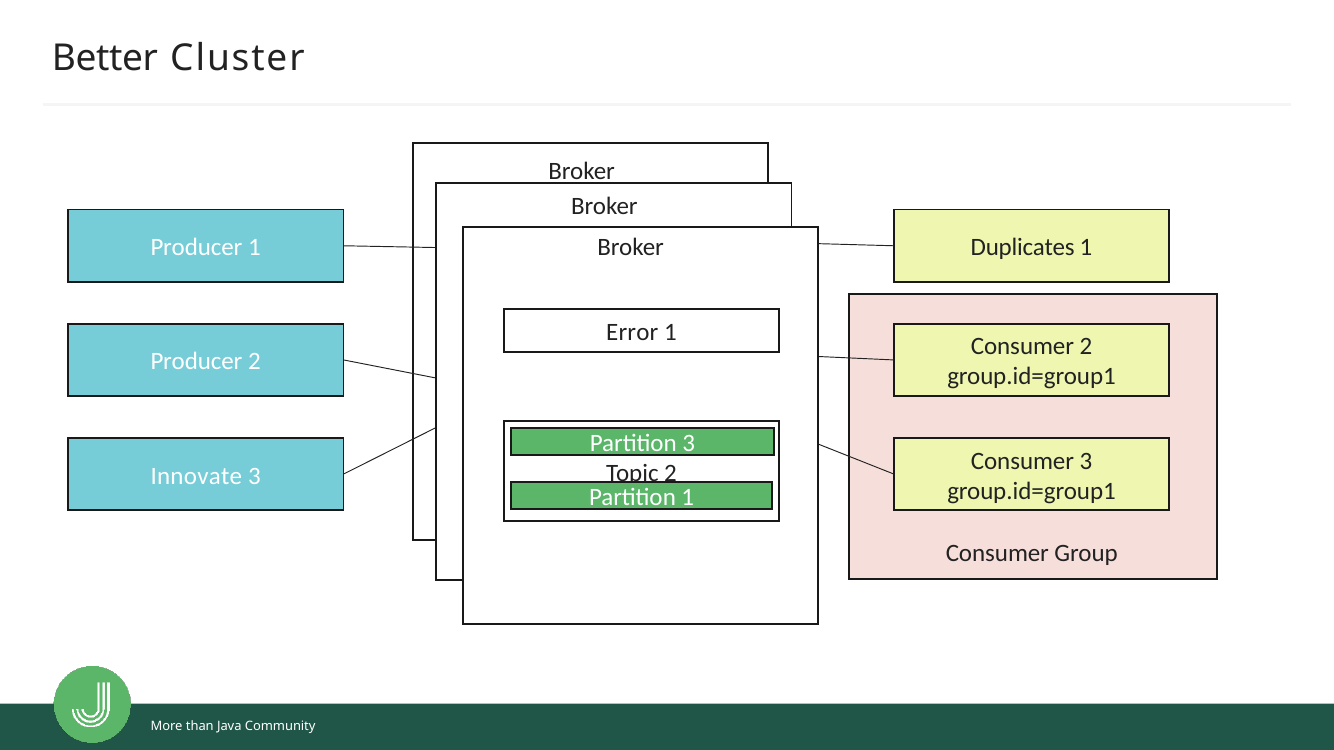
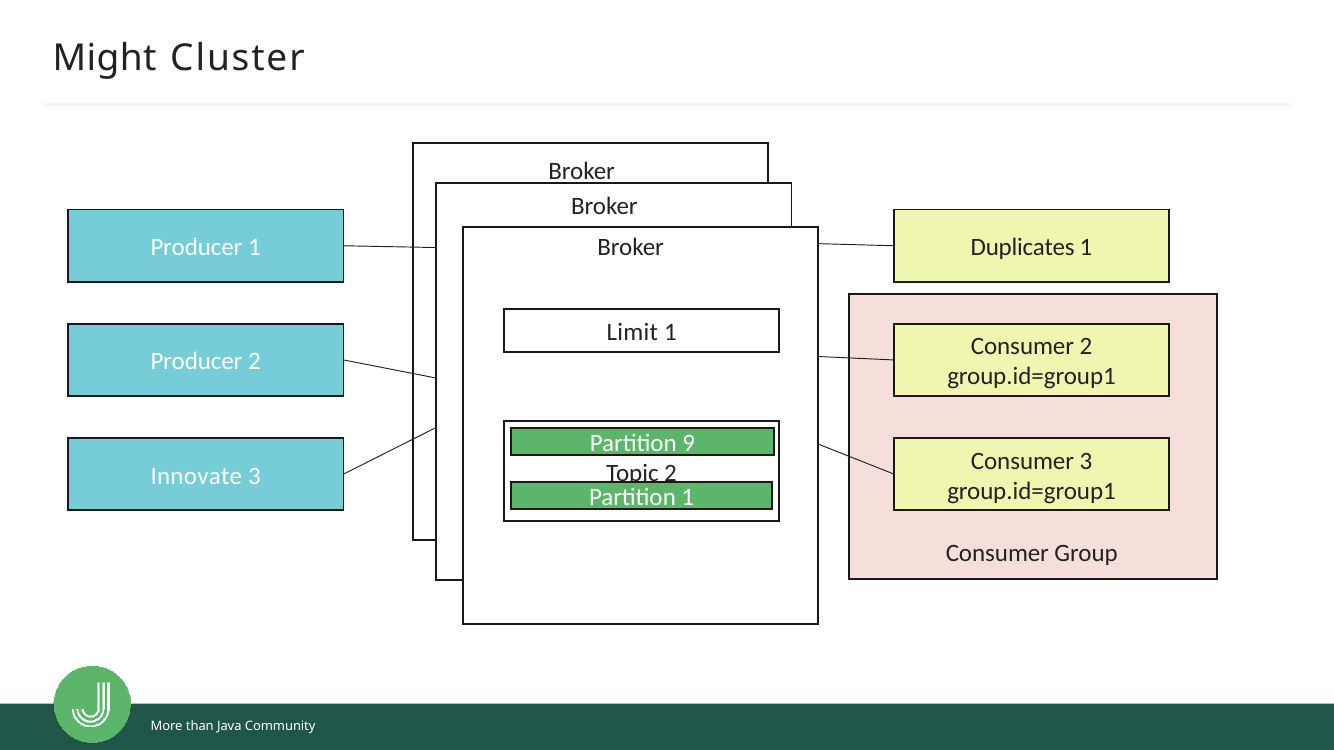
Better: Better -> Might (105, 58)
Error: Error -> Limit (632, 333)
3: 3 -> 9 (689, 444)
